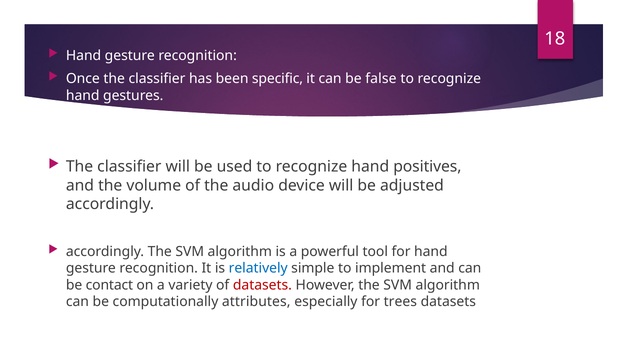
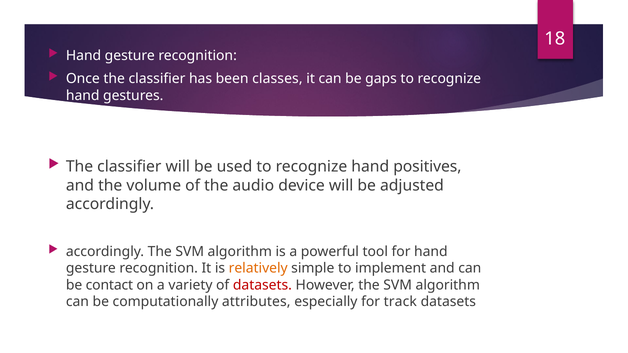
specific: specific -> classes (277, 79)
false: false -> gaps (381, 79)
relatively colour: blue -> orange (258, 269)
trees: trees -> track (400, 302)
